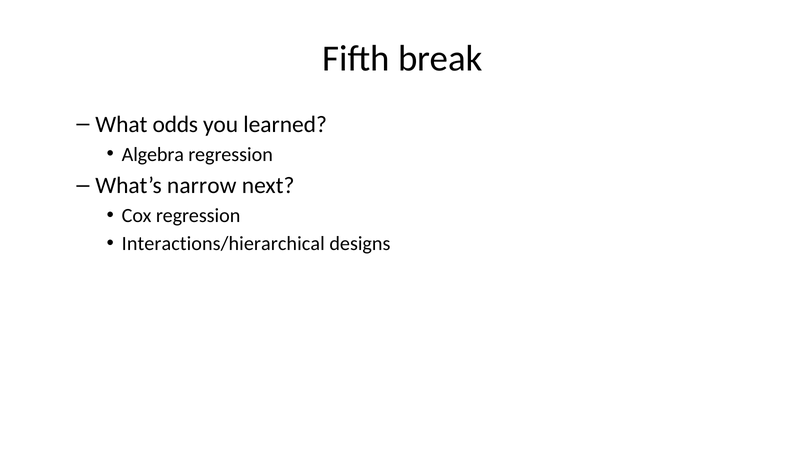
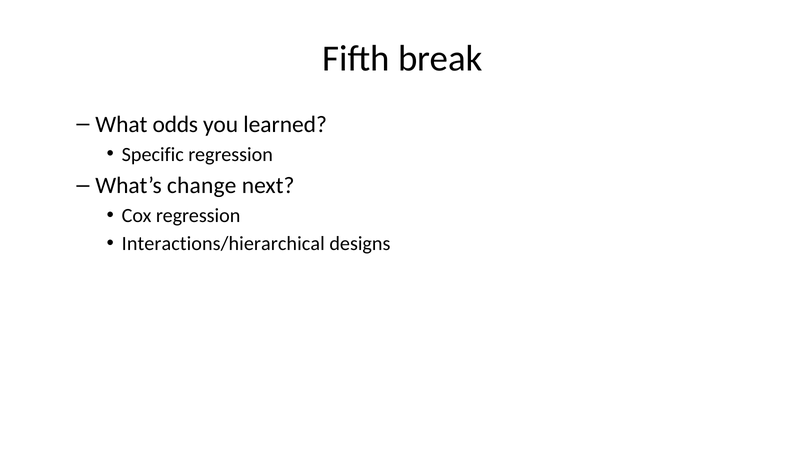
Algebra: Algebra -> Specific (153, 154)
narrow: narrow -> change (202, 185)
